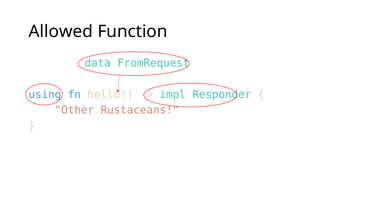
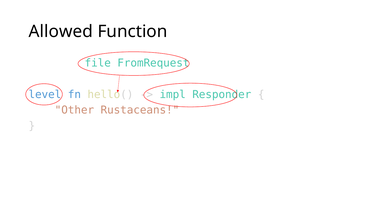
data: data -> file (98, 63)
using: using -> level (45, 95)
